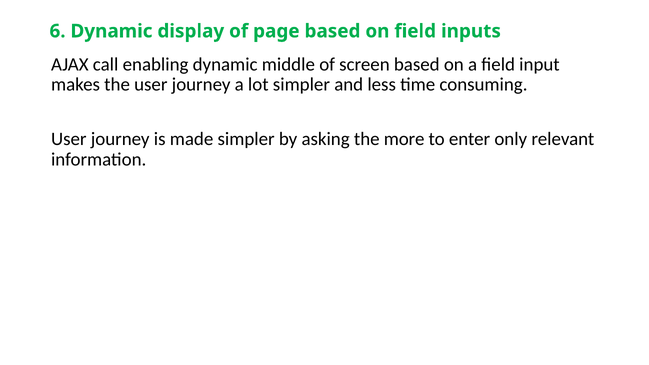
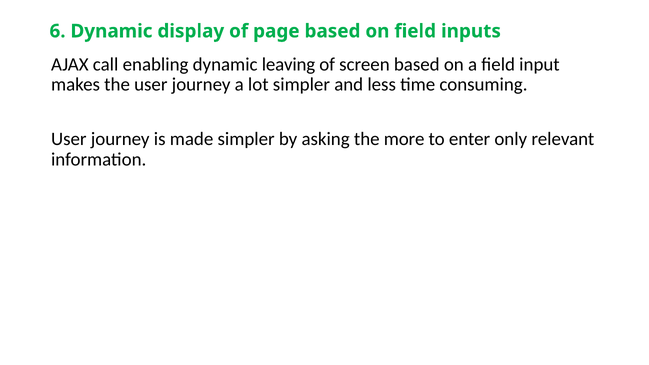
middle: middle -> leaving (288, 64)
